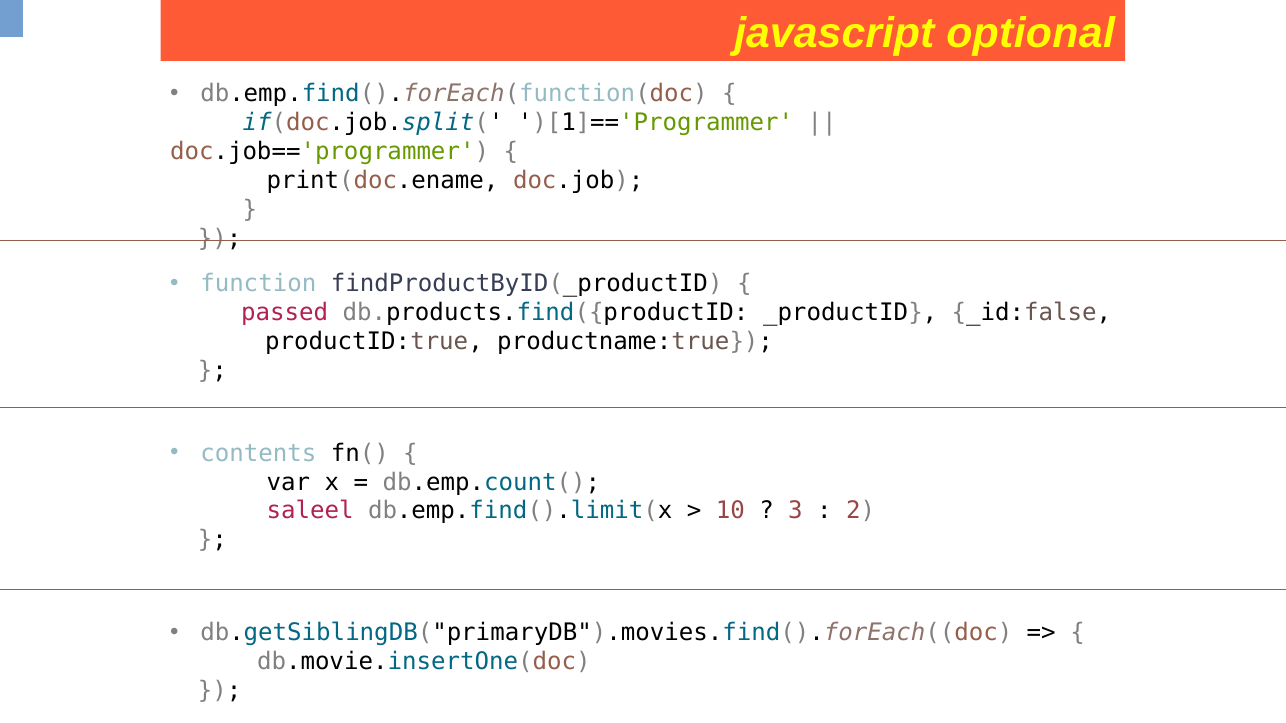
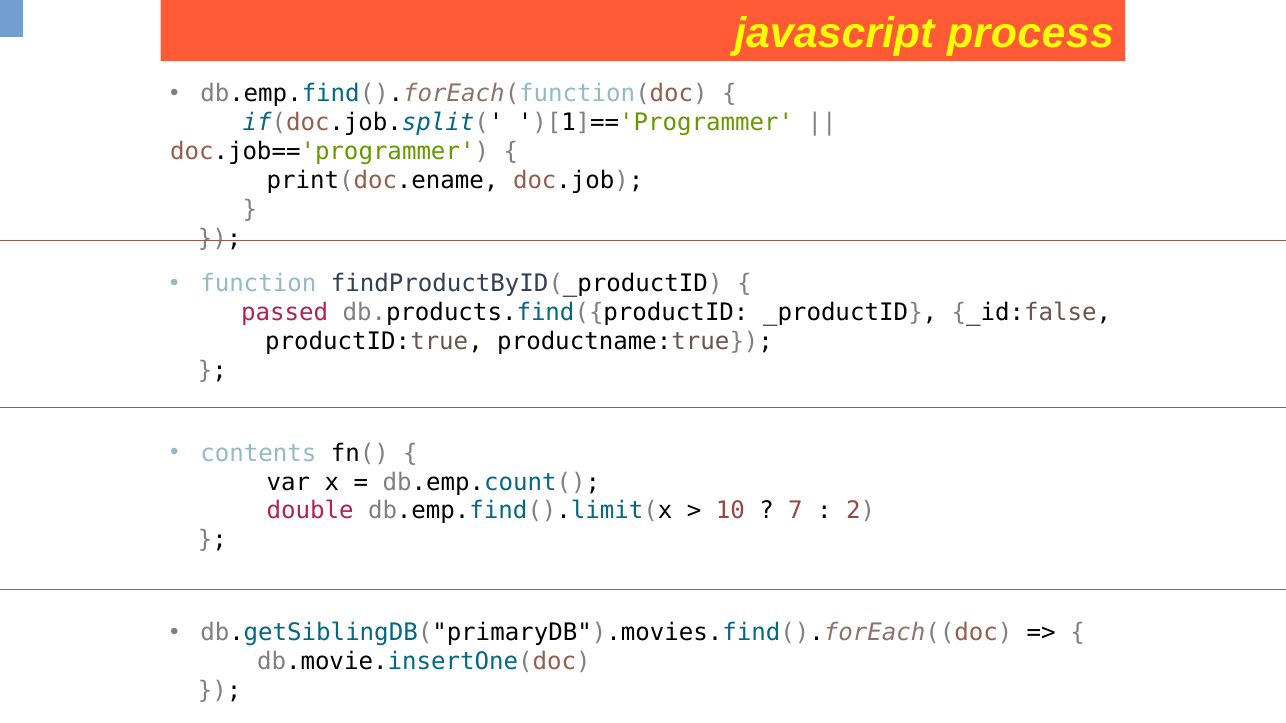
optional: optional -> process (1031, 33)
saleel: saleel -> double (310, 511)
3: 3 -> 7 (795, 511)
